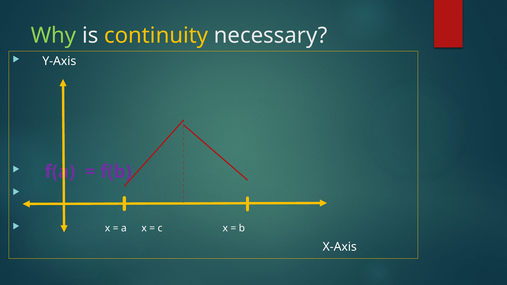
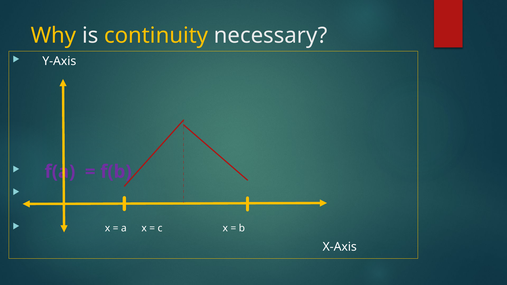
Why colour: light green -> yellow (53, 36)
